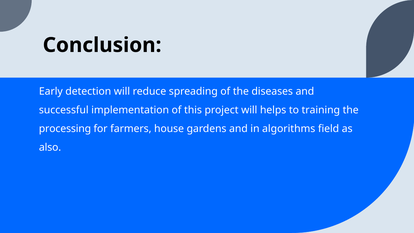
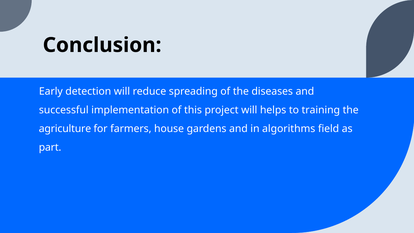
processing: processing -> agriculture (65, 129)
also: also -> part (50, 147)
